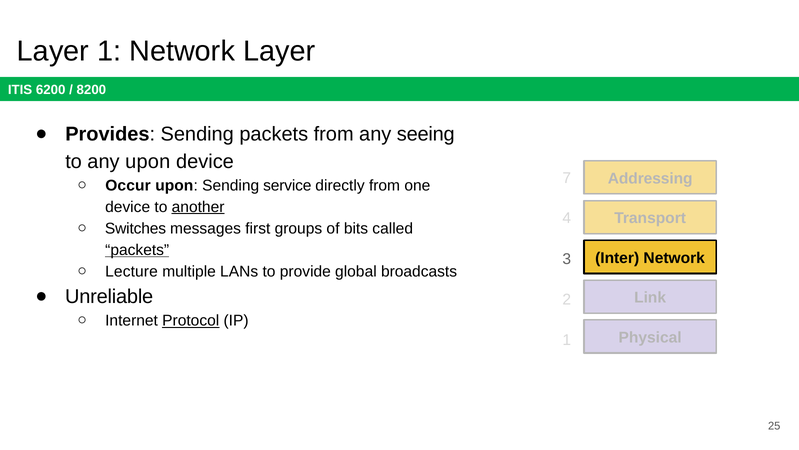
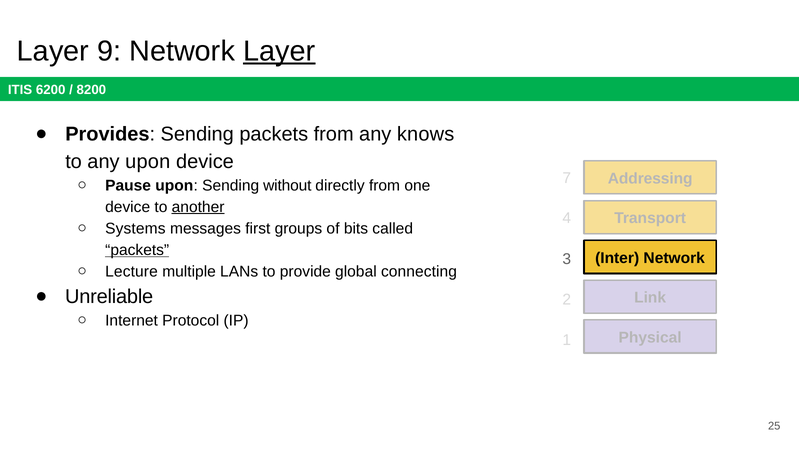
Layer 1: 1 -> 9 (109, 51)
Layer underline: none -> present (279, 51)
seeing: seeing -> knows (426, 134)
Occur: Occur -> Pause (128, 185)
service: service -> without (287, 185)
Switches: Switches -> Systems (135, 228)
broadcasts: broadcasts -> connecting (419, 271)
Protocol underline: present -> none (191, 320)
